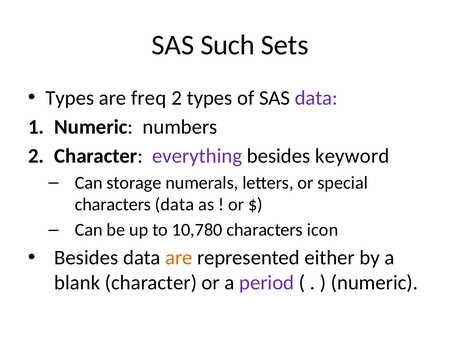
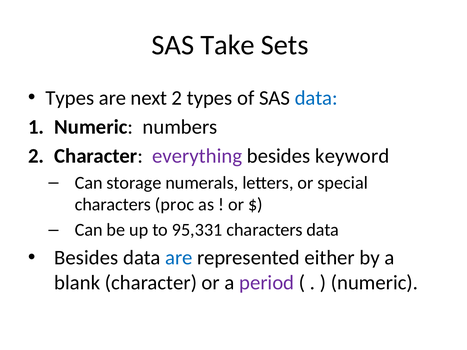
Such: Such -> Take (228, 45)
freq: freq -> next (149, 98)
data colour: purple -> blue (316, 98)
characters data: data -> proc (175, 205)
10,780: 10,780 -> 95,331 (197, 230)
characters icon: icon -> data (323, 230)
are colour: orange -> blue (179, 258)
